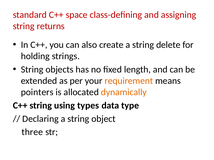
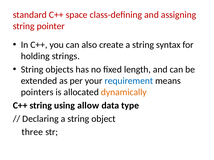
returns: returns -> pointer (51, 26)
delete: delete -> syntax (168, 45)
requirement colour: orange -> blue (129, 81)
types: types -> allow (88, 106)
